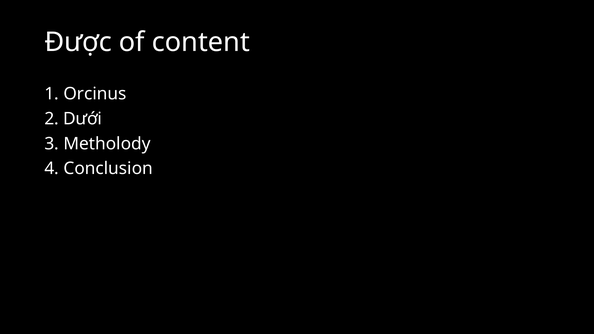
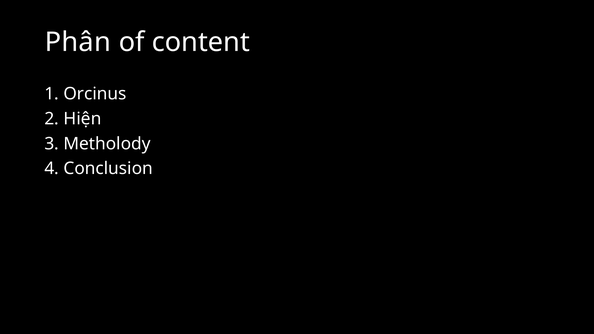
Được: Được -> Phân (78, 42)
Dưới: Dưới -> Hiện (83, 119)
